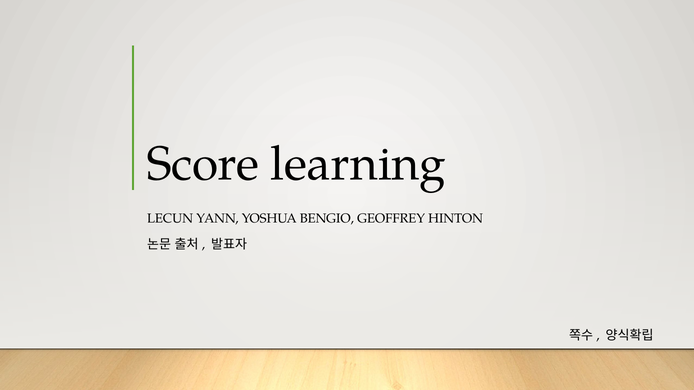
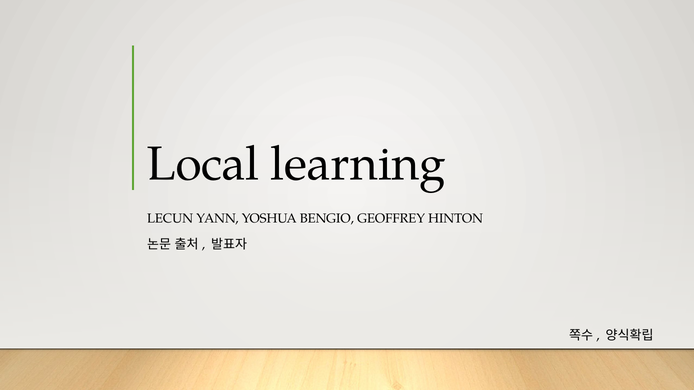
Score: Score -> Local (203, 164)
